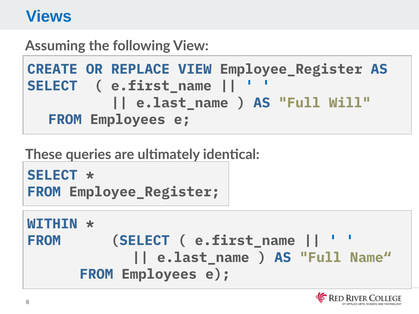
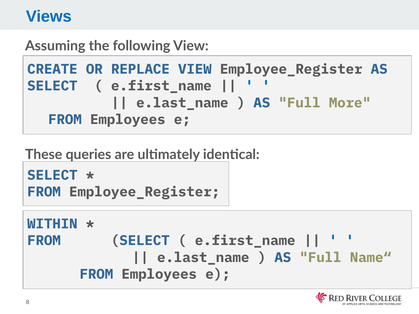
Will: Will -> More (350, 103)
